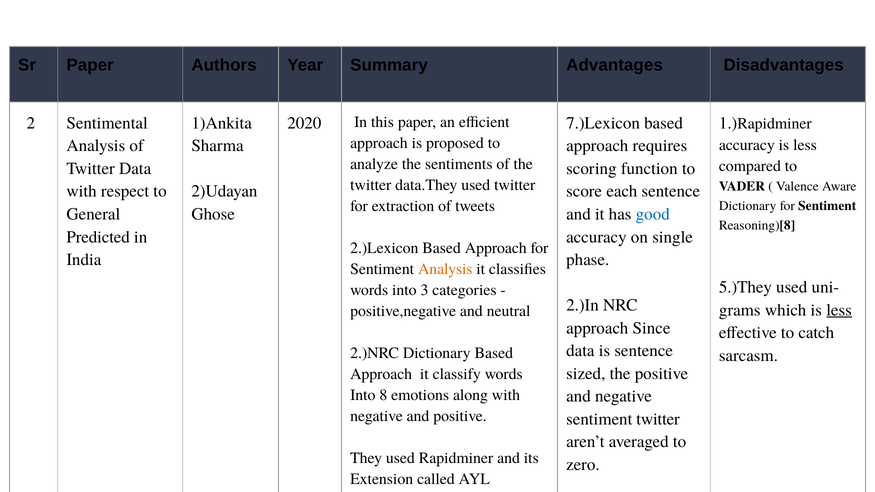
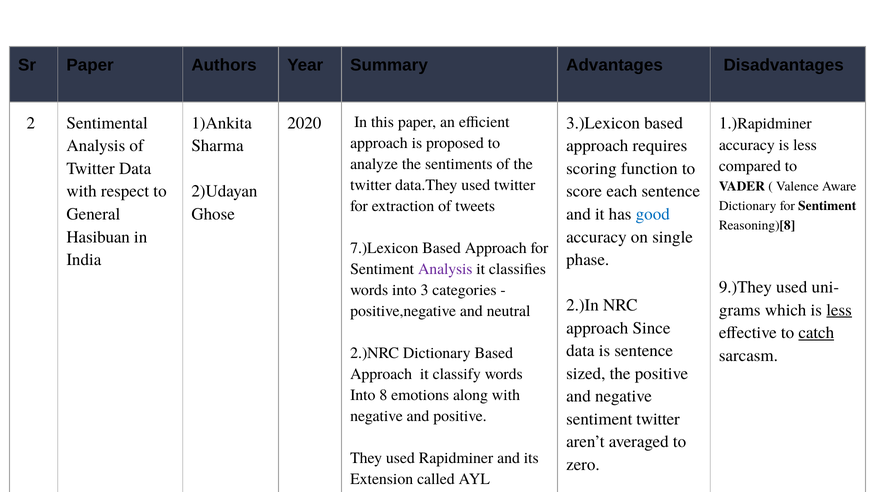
7.)Lexicon: 7.)Lexicon -> 3.)Lexicon (603, 123)
Predicted: Predicted -> Hasibuan (98, 237)
2.)Lexicon: 2.)Lexicon -> 7.)Lexicon (384, 248)
Analysis colour: orange -> purple (445, 269)
5.)They: 5.)They -> 9.)They (745, 287)
catch underline: none -> present (816, 333)
